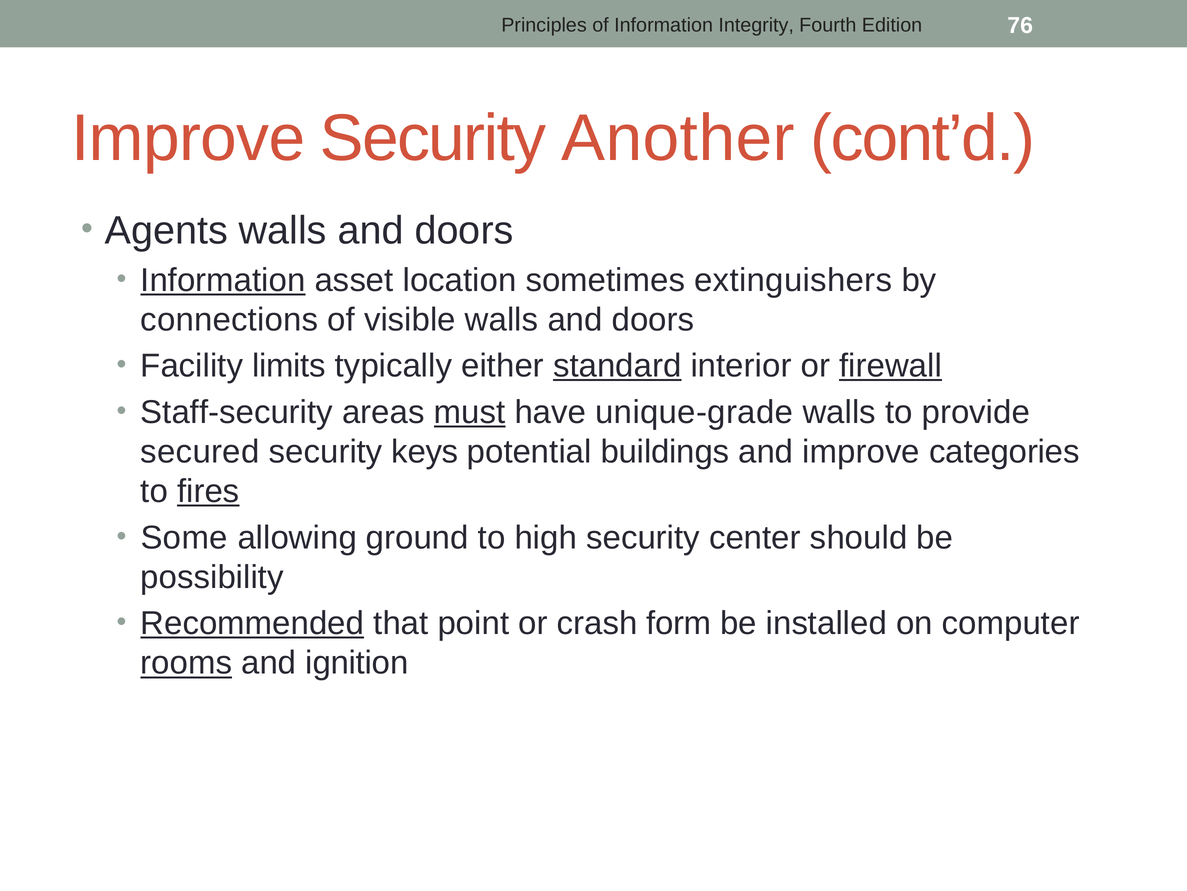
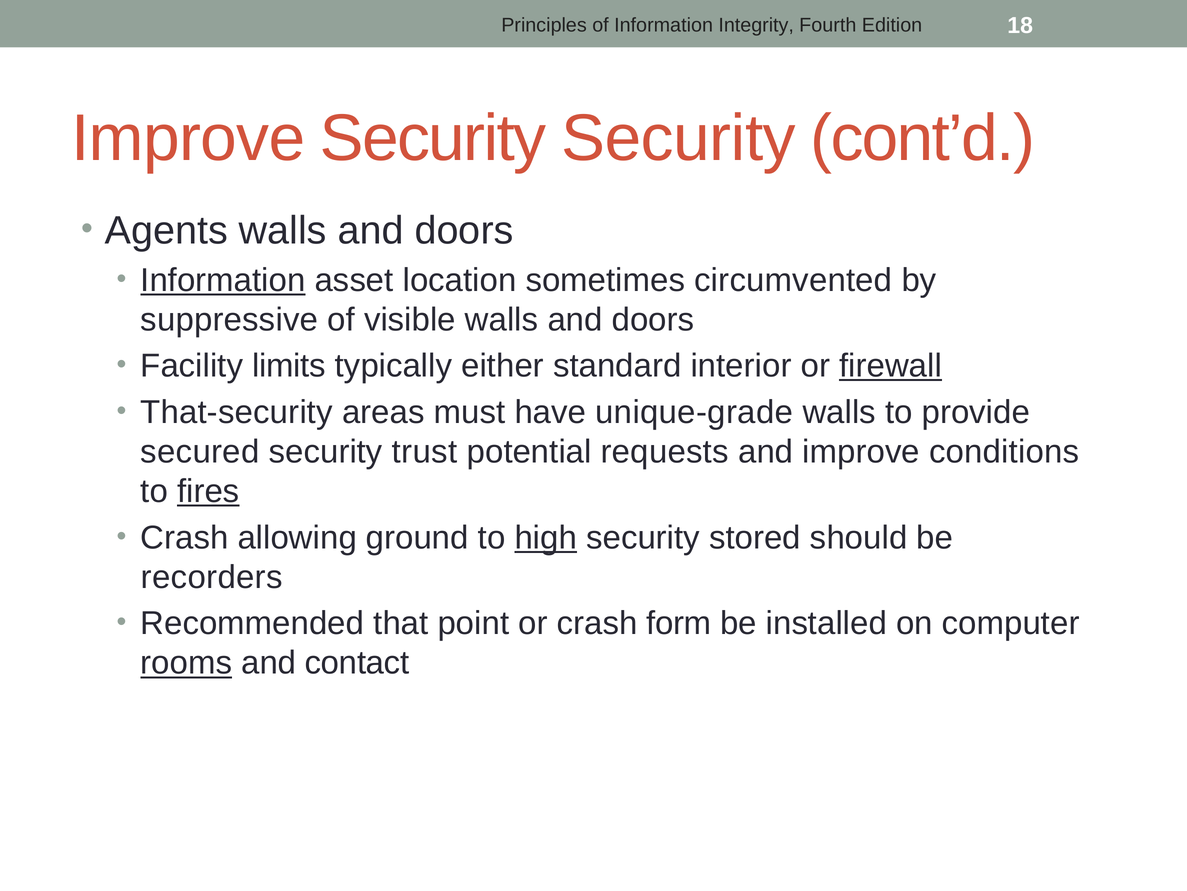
76: 76 -> 18 (1020, 25)
Security Another: Another -> Security (679, 138)
extinguishers: extinguishers -> circumvented (793, 280)
connections: connections -> suppressive (229, 320)
standard underline: present -> none (617, 366)
Staff-security: Staff-security -> That-security (237, 412)
must underline: present -> none (470, 412)
keys: keys -> trust (425, 451)
buildings: buildings -> requests (665, 451)
categories: categories -> conditions (1004, 451)
Some: Some -> Crash (184, 537)
high underline: none -> present (546, 537)
center: center -> stored (755, 537)
possibility: possibility -> recorders (212, 577)
Recommended underline: present -> none (252, 623)
ignition: ignition -> contact (357, 663)
